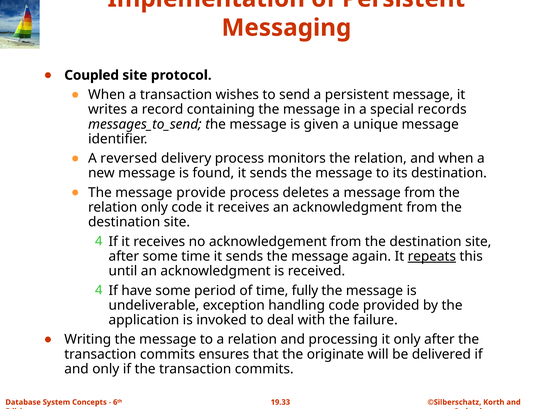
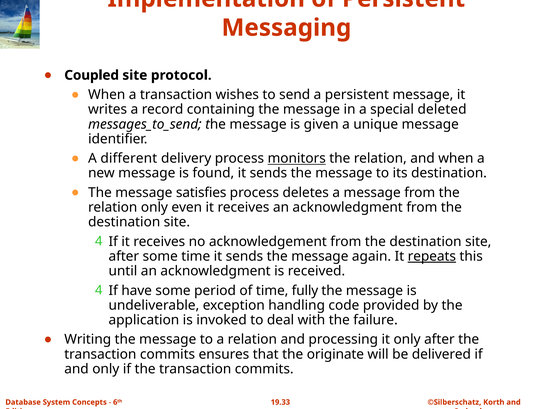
records: records -> deleted (442, 109)
reversed: reversed -> different (129, 158)
monitors underline: none -> present (297, 158)
provide: provide -> satisfies (201, 193)
only code: code -> even (187, 207)
